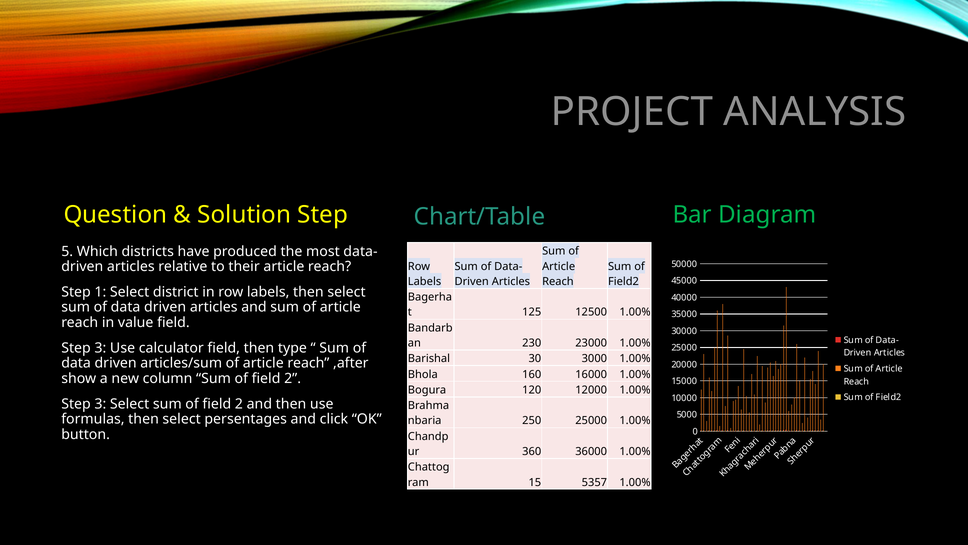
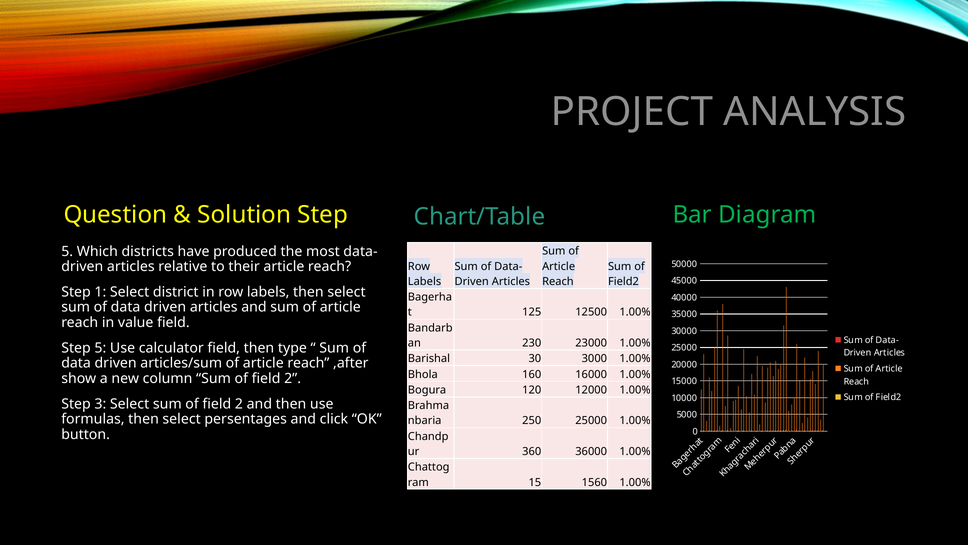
3: 3 -> 5 (100, 348)
5357: 5357 -> 1560 (594, 482)
